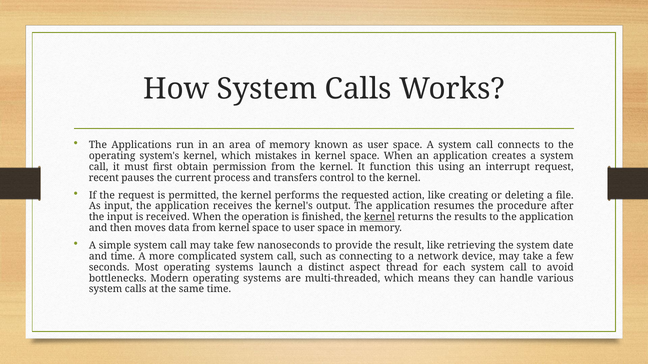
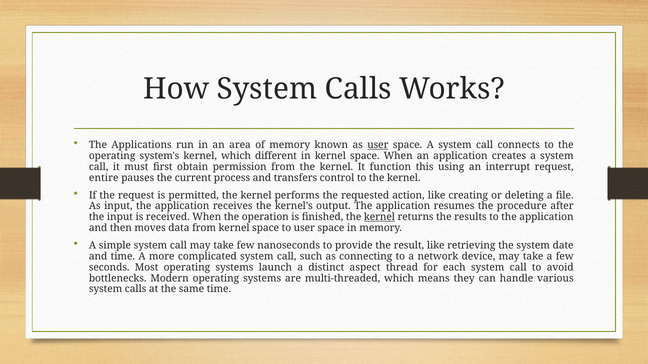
user underline: none -> present (378, 145)
mistakes: mistakes -> different (276, 156)
recent: recent -> entire (104, 178)
